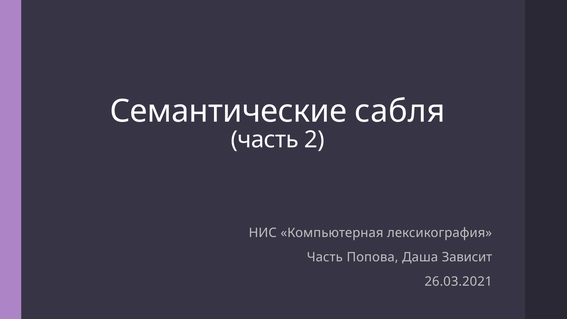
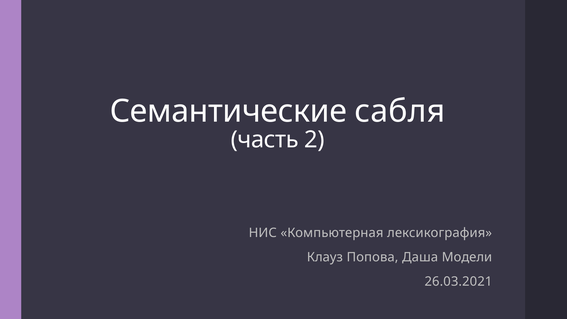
Часть: Часть -> Клауз (325, 257)
Зависит: Зависит -> Модели (467, 257)
